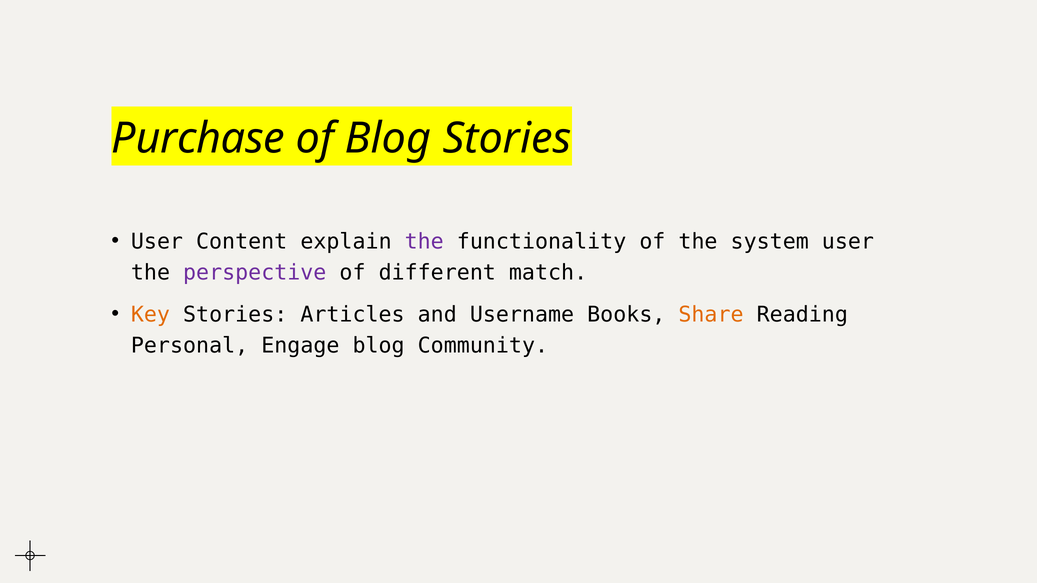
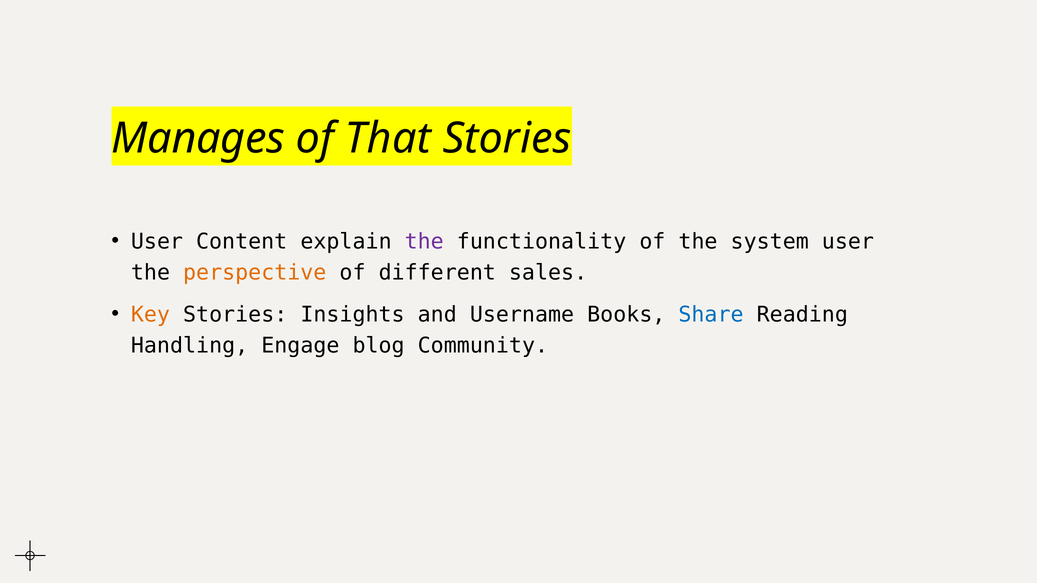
Purchase: Purchase -> Manages (198, 138)
of Blog: Blog -> That (388, 138)
perspective colour: purple -> orange (255, 273)
match: match -> sales (548, 273)
Articles: Articles -> Insights (353, 315)
Share colour: orange -> blue (711, 315)
Personal: Personal -> Handling (190, 346)
